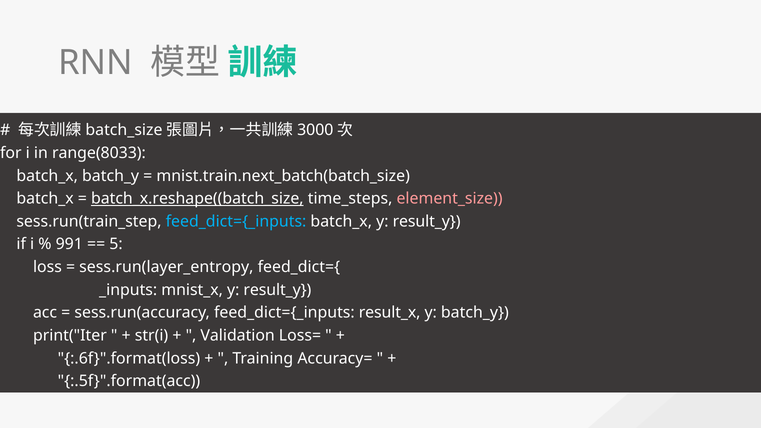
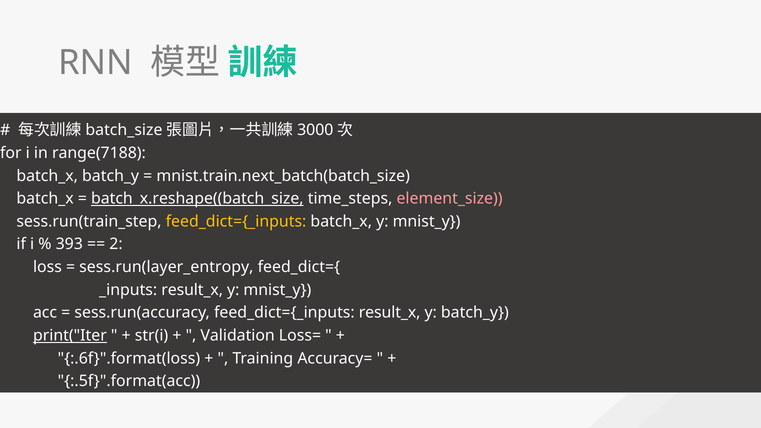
range(8033: range(8033 -> range(7188 (99, 153)
feed_dict={_inputs colour: light blue -> yellow (236, 221)
batch_x y result_y: result_y -> mnist_y (427, 221)
991: 991 -> 393 (69, 244)
5: 5 -> 2 (116, 244)
_inputs mnist_x: mnist_x -> result_x (192, 290)
result_y: result_y -> mnist_y (277, 290)
print("Iter underline: none -> present (70, 336)
